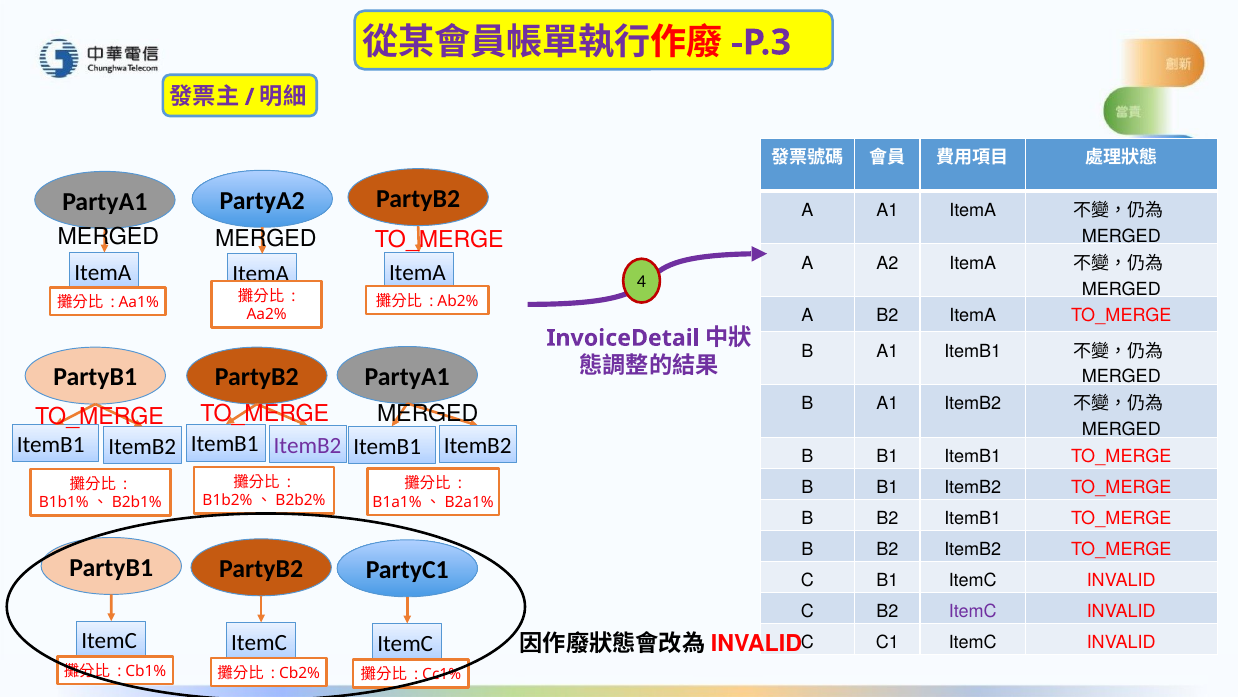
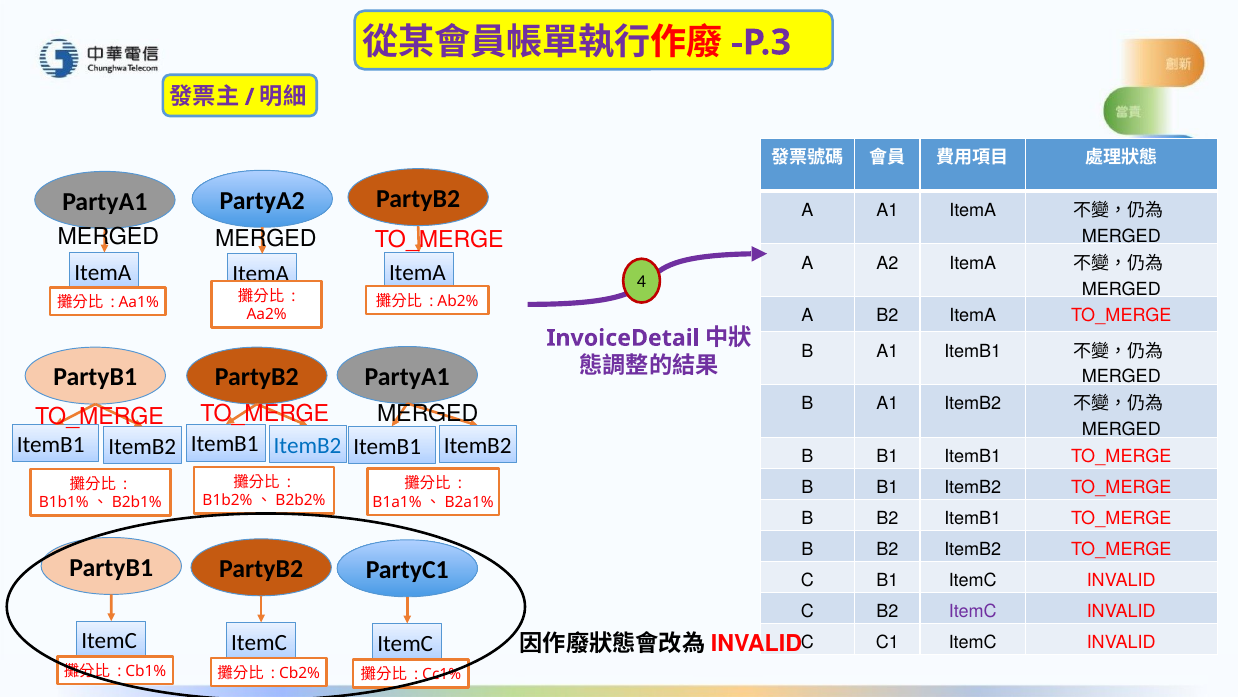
ItemB2 colour: purple -> blue (308, 445)
